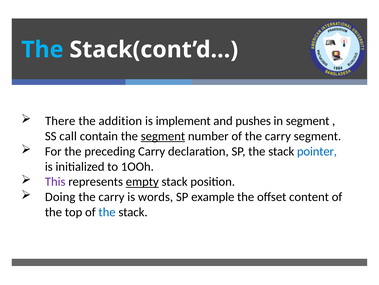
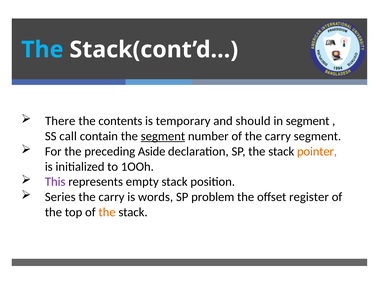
addition: addition -> contents (120, 121)
implement: implement -> temporary (183, 121)
pushes: pushes -> should (253, 121)
preceding Carry: Carry -> Aside (152, 151)
pointer colour: blue -> orange (317, 151)
empty underline: present -> none (142, 181)
Doing: Doing -> Series (60, 196)
example: example -> problem (213, 196)
content: content -> register (309, 196)
the colour: blue -> orange (107, 212)
